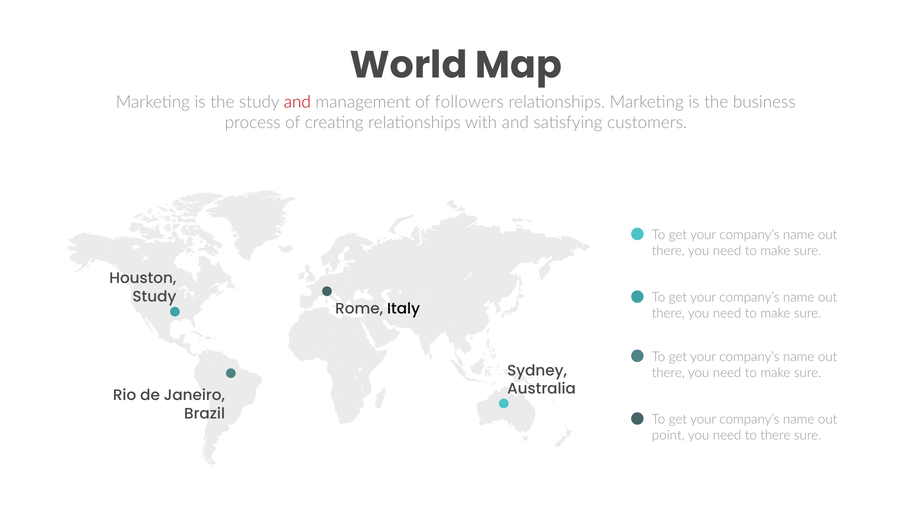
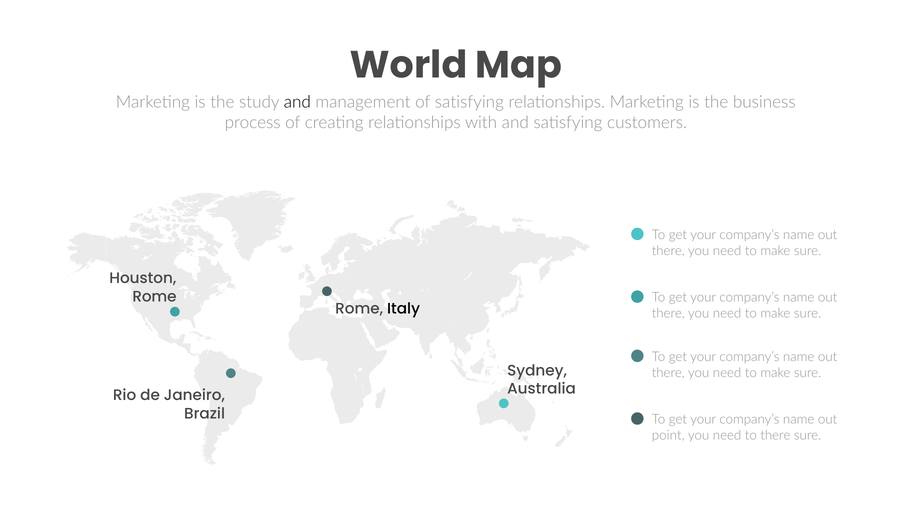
and colour: red -> black (297, 102)
of followers: followers -> satisfying (469, 102)
Study: Study -> Rome (154, 297)
